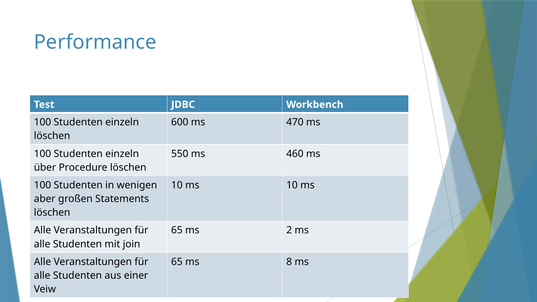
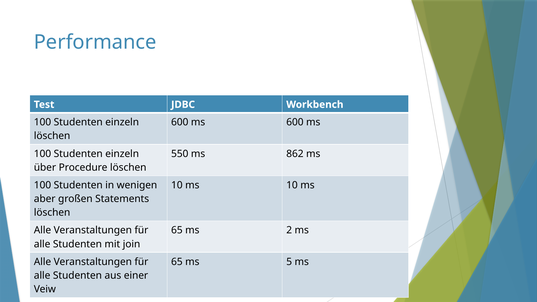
ms 470: 470 -> 600 (295, 122)
460: 460 -> 862 (295, 154)
8: 8 -> 5 (289, 262)
